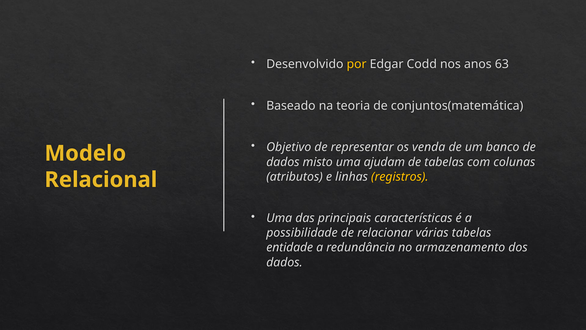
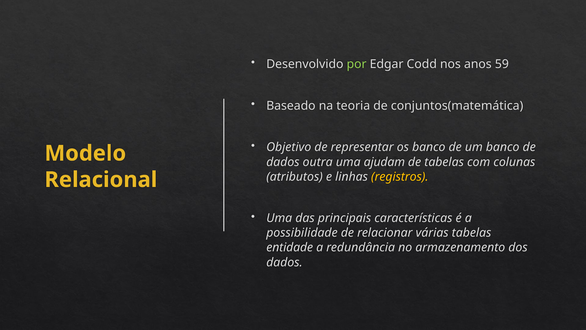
por colour: yellow -> light green (357, 64)
63: 63 -> 59 (502, 64)
os venda: venda -> banco (429, 147)
misto: misto -> outra (318, 162)
